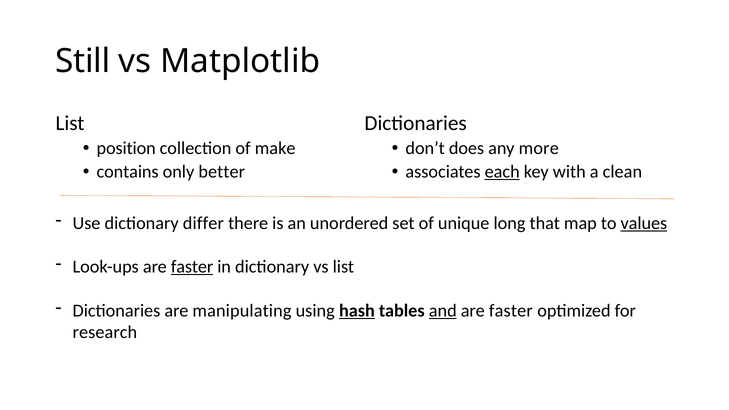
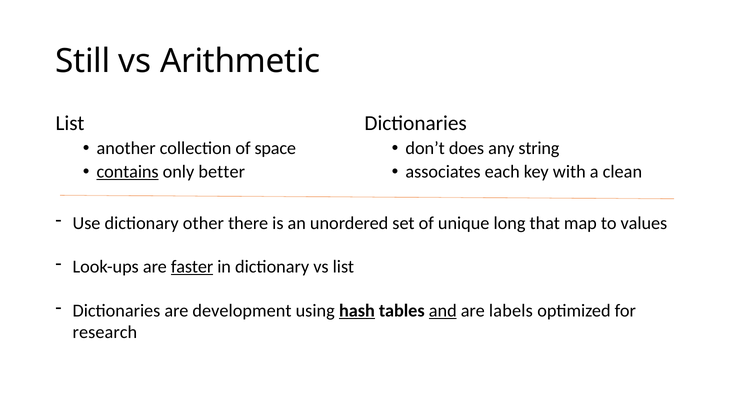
Matplotlib: Matplotlib -> Arithmetic (240, 61)
position: position -> another (126, 148)
make: make -> space (275, 148)
more: more -> string (539, 148)
contains underline: none -> present (128, 172)
each underline: present -> none (502, 172)
differ: differ -> other (203, 223)
values underline: present -> none (644, 223)
manipulating: manipulating -> development (242, 311)
faster: faster -> labels (511, 311)
